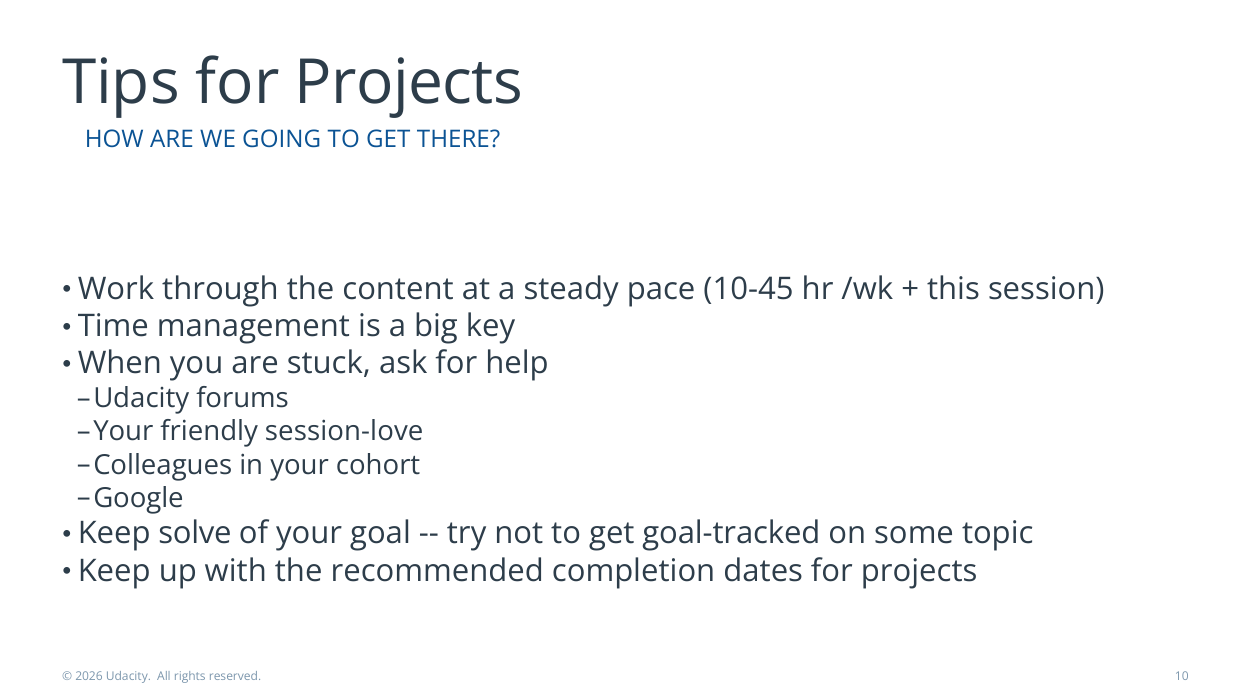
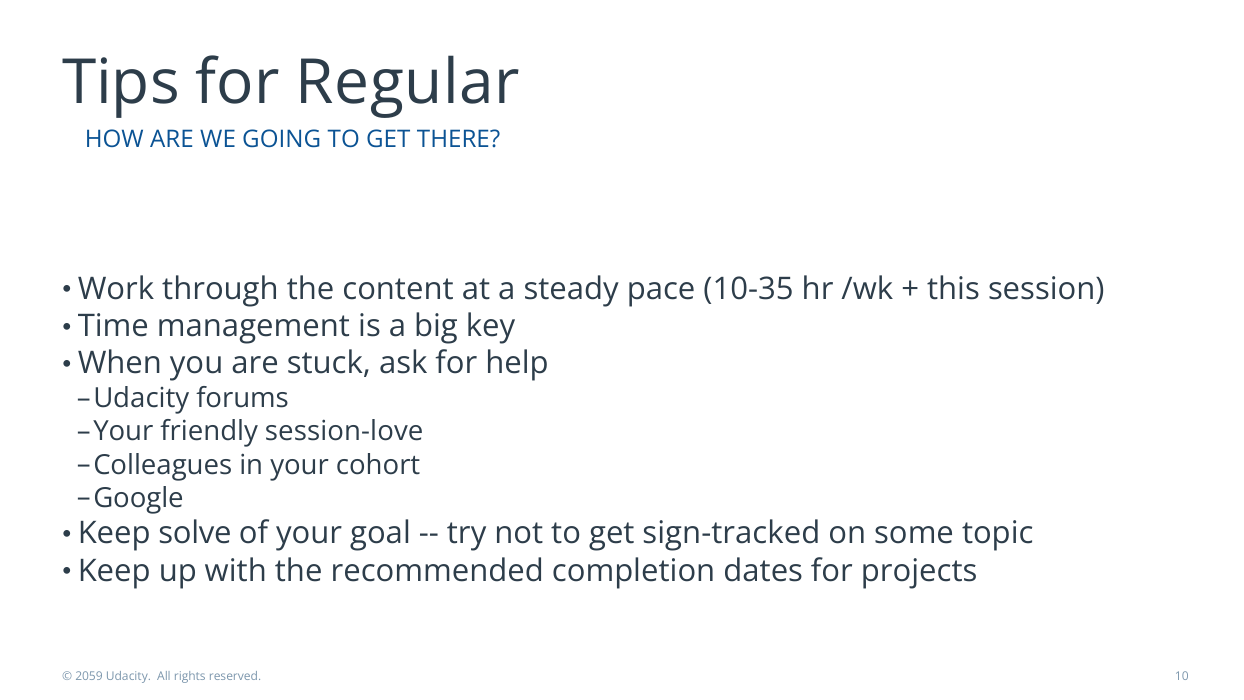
Tips for Projects: Projects -> Regular (408, 83)
10-45: 10-45 -> 10-35 (749, 289)
goal-tracked: goal-tracked -> sign-tracked (731, 533)
2026: 2026 -> 2059 (89, 677)
